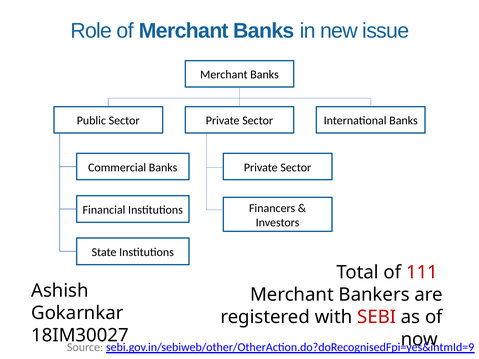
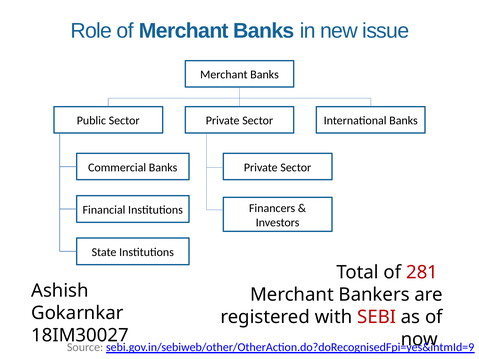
111: 111 -> 281 (422, 272)
